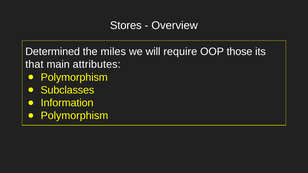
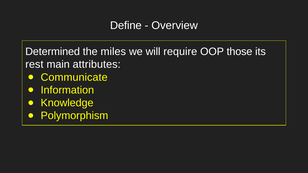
Stores: Stores -> Define (126, 26)
that: that -> rest (34, 65)
Polymorphism: Polymorphism -> Communicate (74, 77)
Subclasses: Subclasses -> Information (67, 90)
Information: Information -> Knowledge (67, 103)
